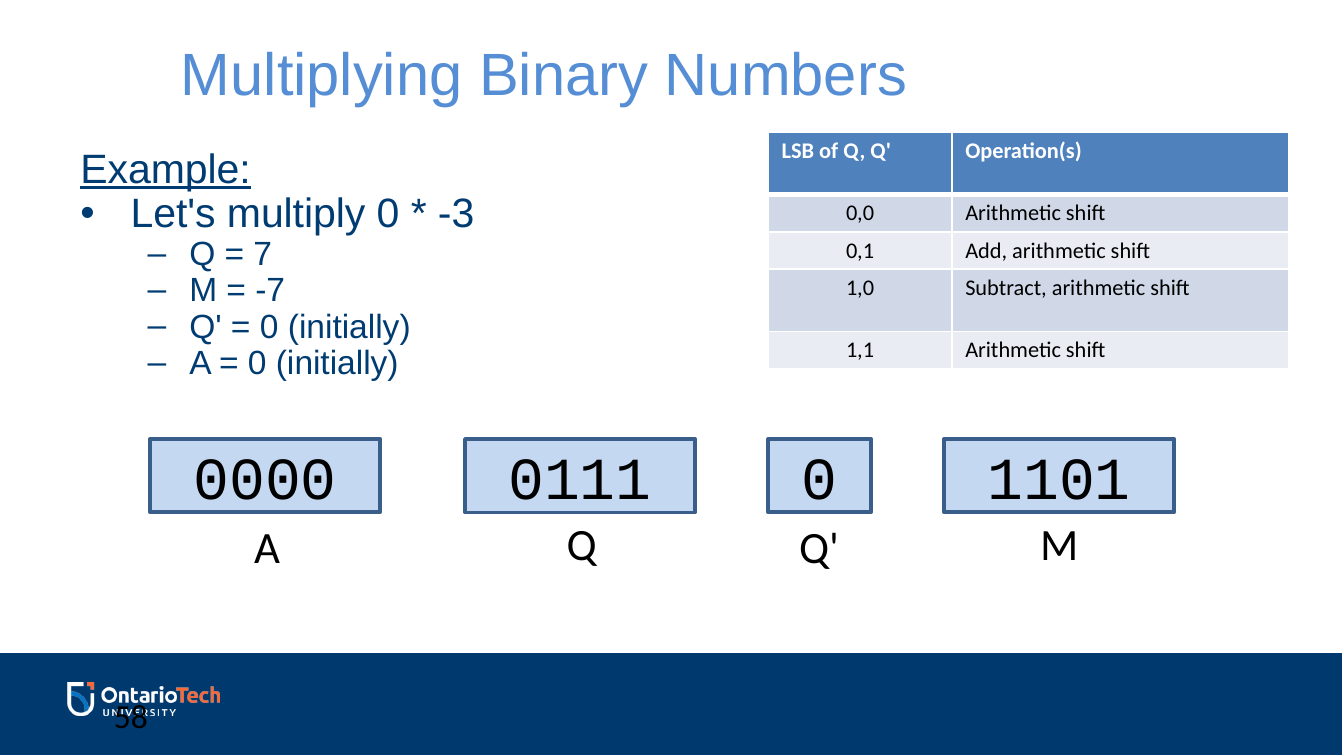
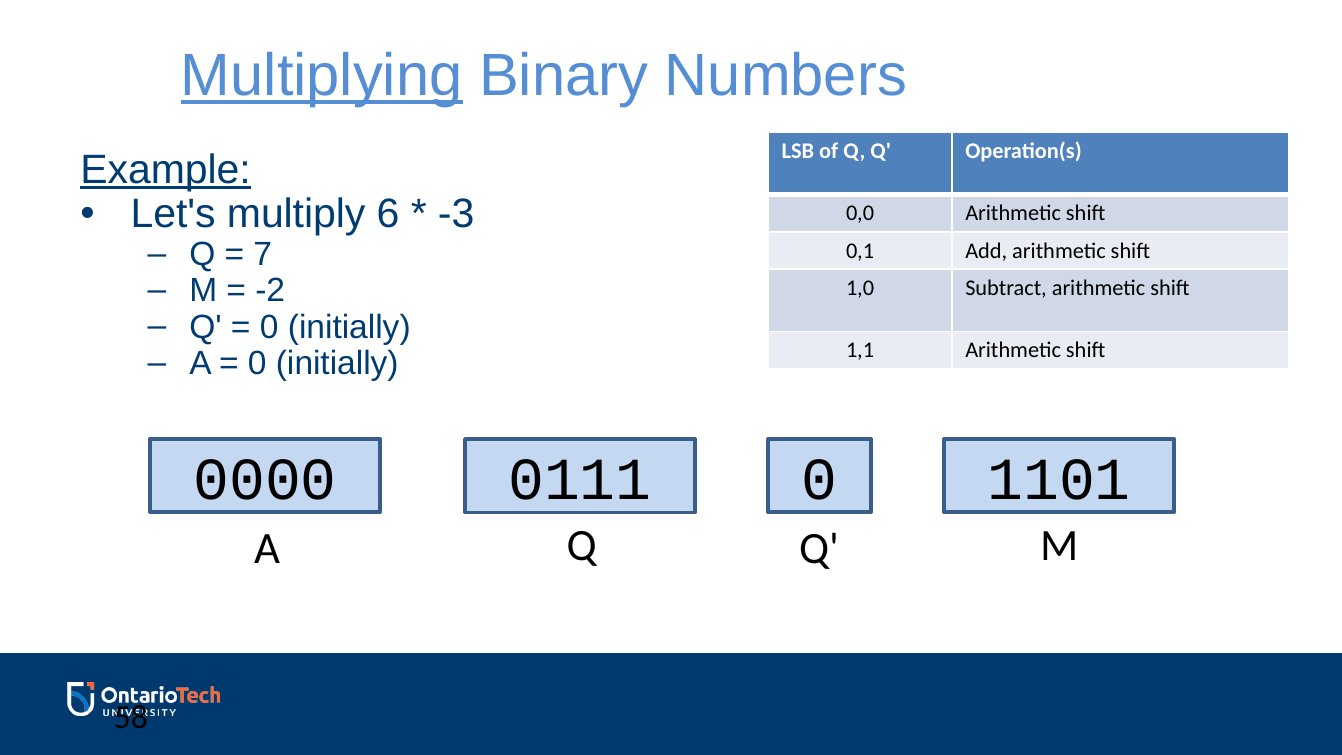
Multiplying underline: none -> present (322, 76)
multiply 0: 0 -> 6 (388, 214)
-7: -7 -> -2 (270, 291)
